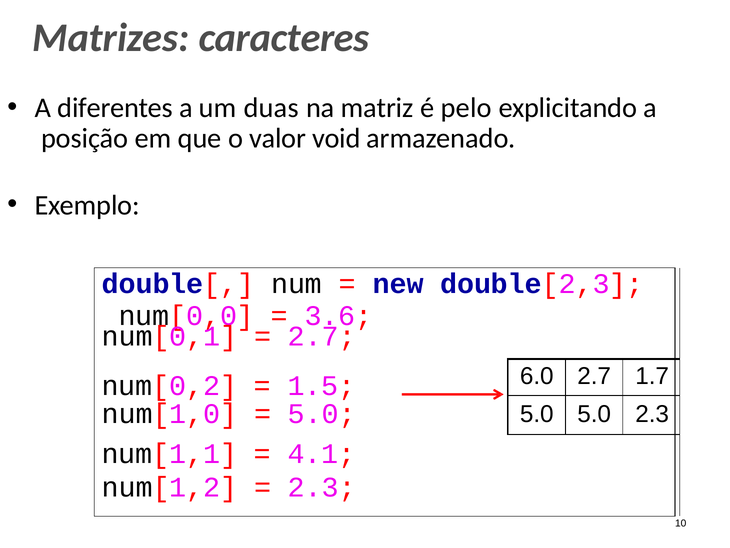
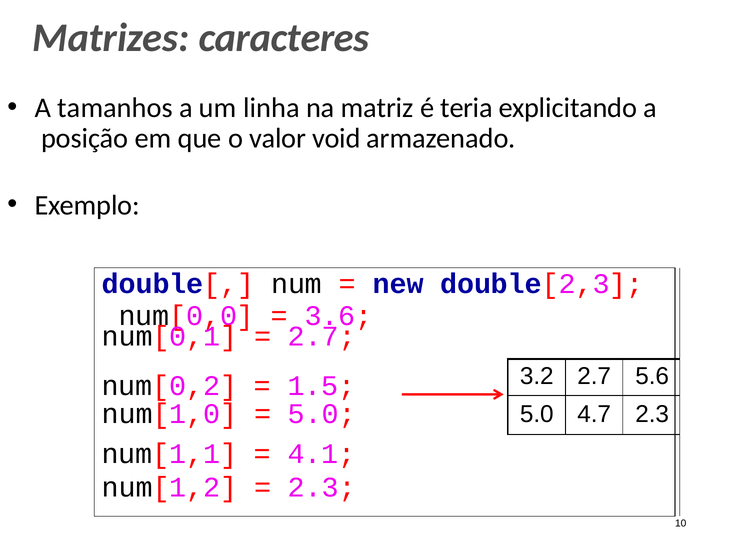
diferentes: diferentes -> tamanhos (115, 108)
duas: duas -> linha (271, 108)
pelo: pelo -> teria (467, 108)
6.0: 6.0 -> 3.2 (537, 376)
1.7: 1.7 -> 5.6 (652, 376)
5.0 5.0: 5.0 -> 4.7 (594, 414)
